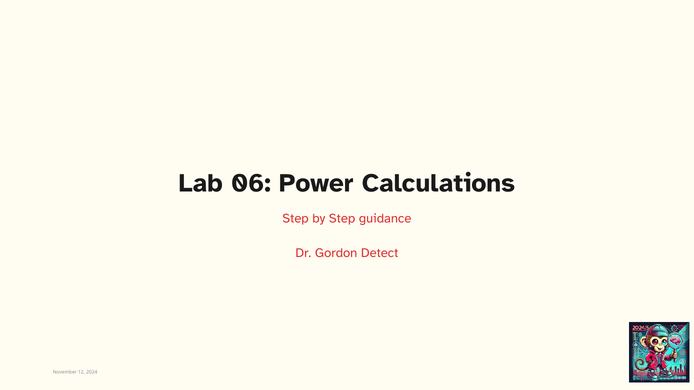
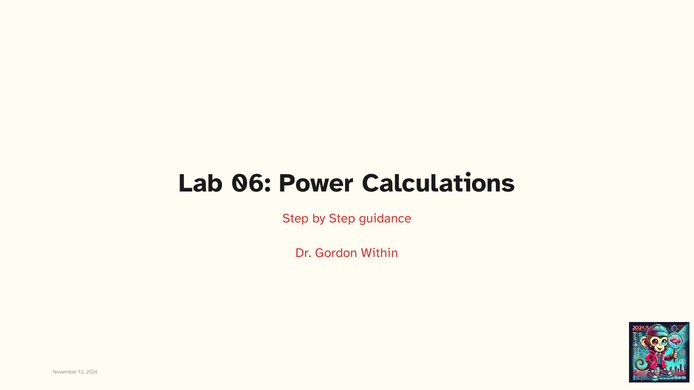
Detect: Detect -> Within (380, 253)
